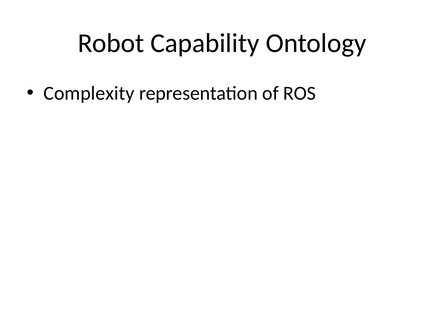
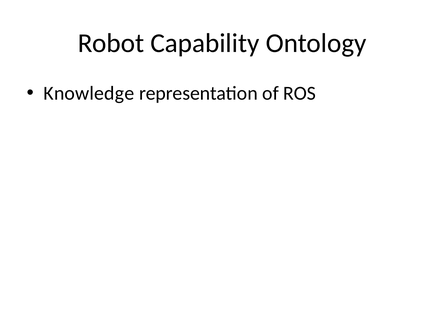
Complexity: Complexity -> Knowledge (89, 93)
